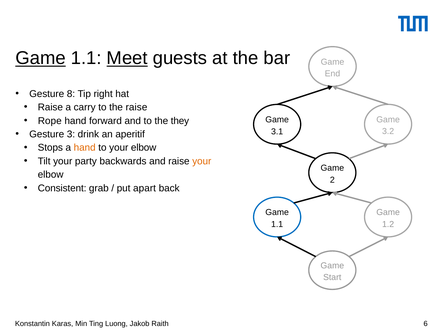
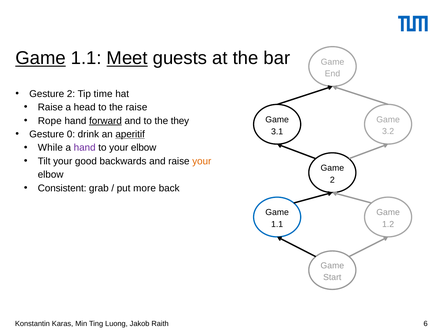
Gesture 8: 8 -> 2 (71, 94)
right: right -> time (103, 94)
carry: carry -> head (85, 107)
forward underline: none -> present (105, 120)
3: 3 -> 0 (71, 134)
aperitif underline: none -> present (130, 134)
Stops: Stops -> While (50, 147)
hand colour: orange -> purple (85, 147)
party: party -> good (86, 161)
apart: apart -> more (145, 188)
